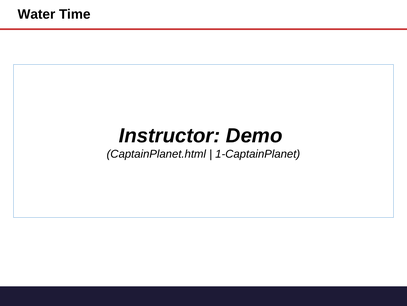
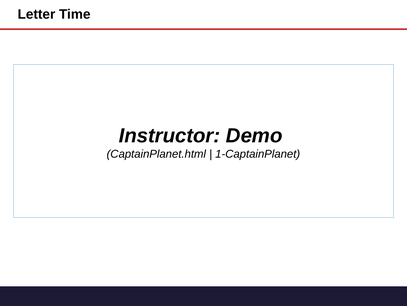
Water: Water -> Letter (36, 14)
